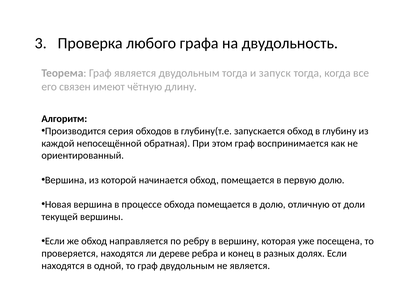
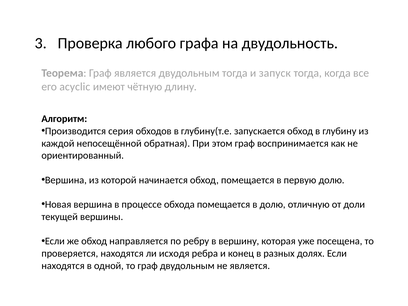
связен: связен -> acyclic (75, 87)
дереве: дереве -> исходя (174, 253)
